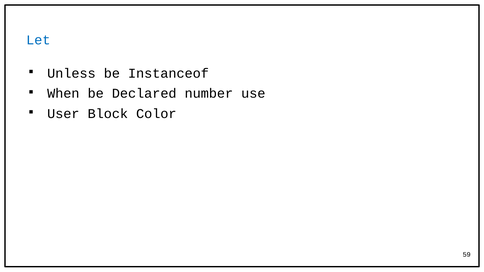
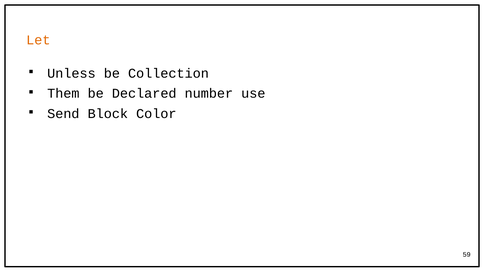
Let colour: blue -> orange (38, 40)
Instanceof: Instanceof -> Collection (168, 73)
When: When -> Them (63, 94)
User: User -> Send (63, 114)
